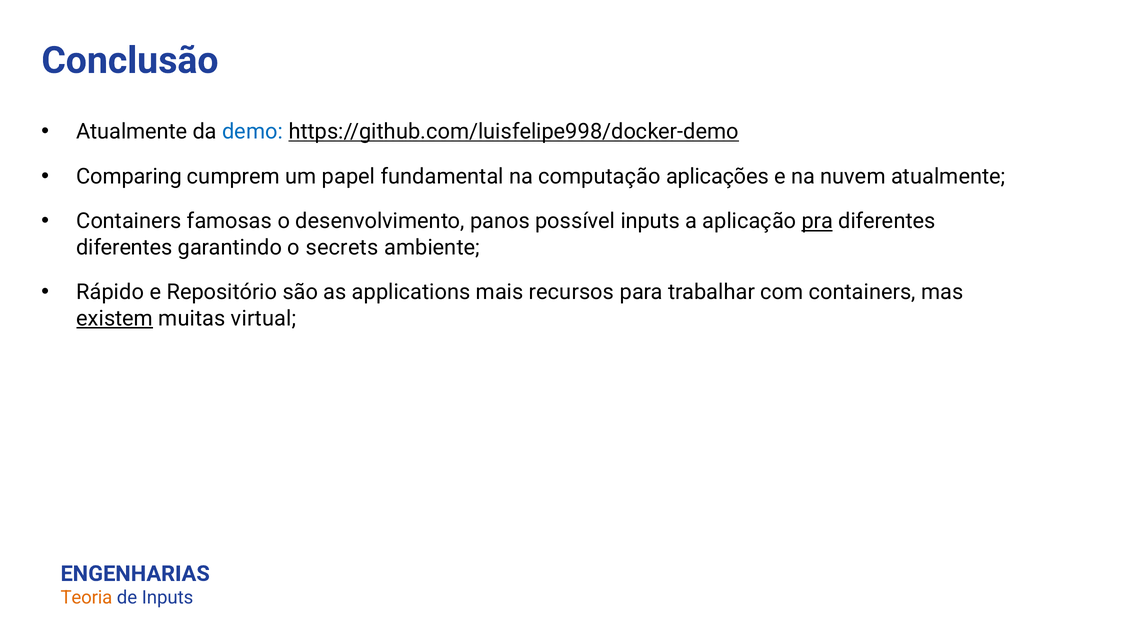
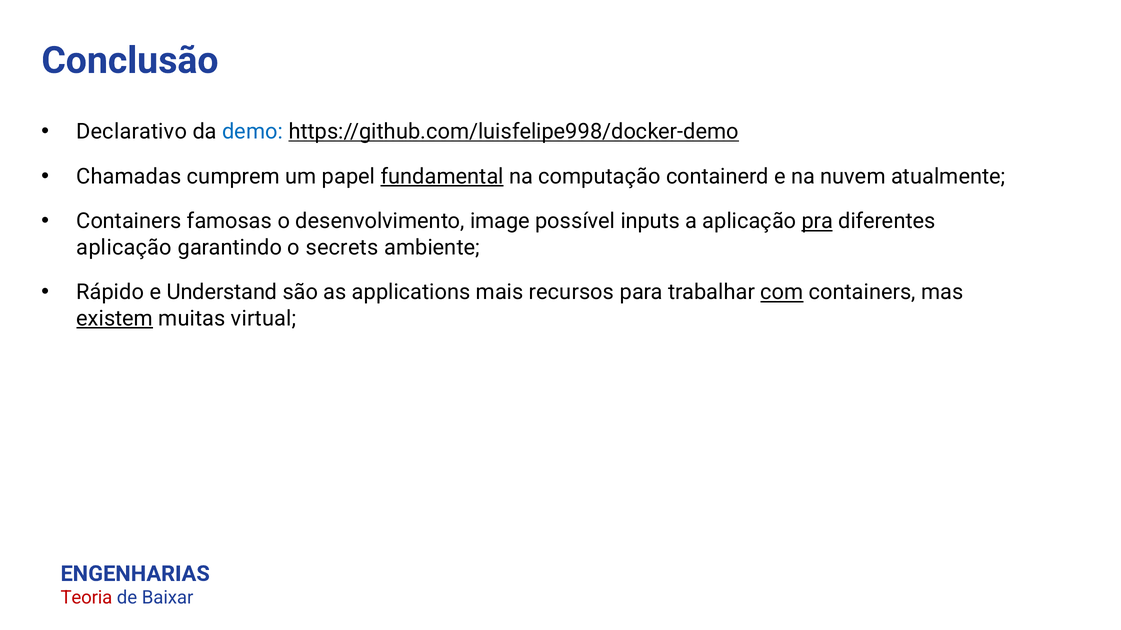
Atualmente: Atualmente -> Declarativo (132, 132)
Comparing: Comparing -> Chamadas (129, 177)
fundamental underline: none -> present (442, 177)
aplicações: aplicações -> containerd (717, 177)
panos: panos -> image (500, 222)
diferentes: diferentes -> aplicação (124, 248)
Repositório: Repositório -> Understand (222, 293)
com underline: none -> present (782, 293)
Teoria colour: orange -> red (86, 598)
de Inputs: Inputs -> Baixar (168, 598)
